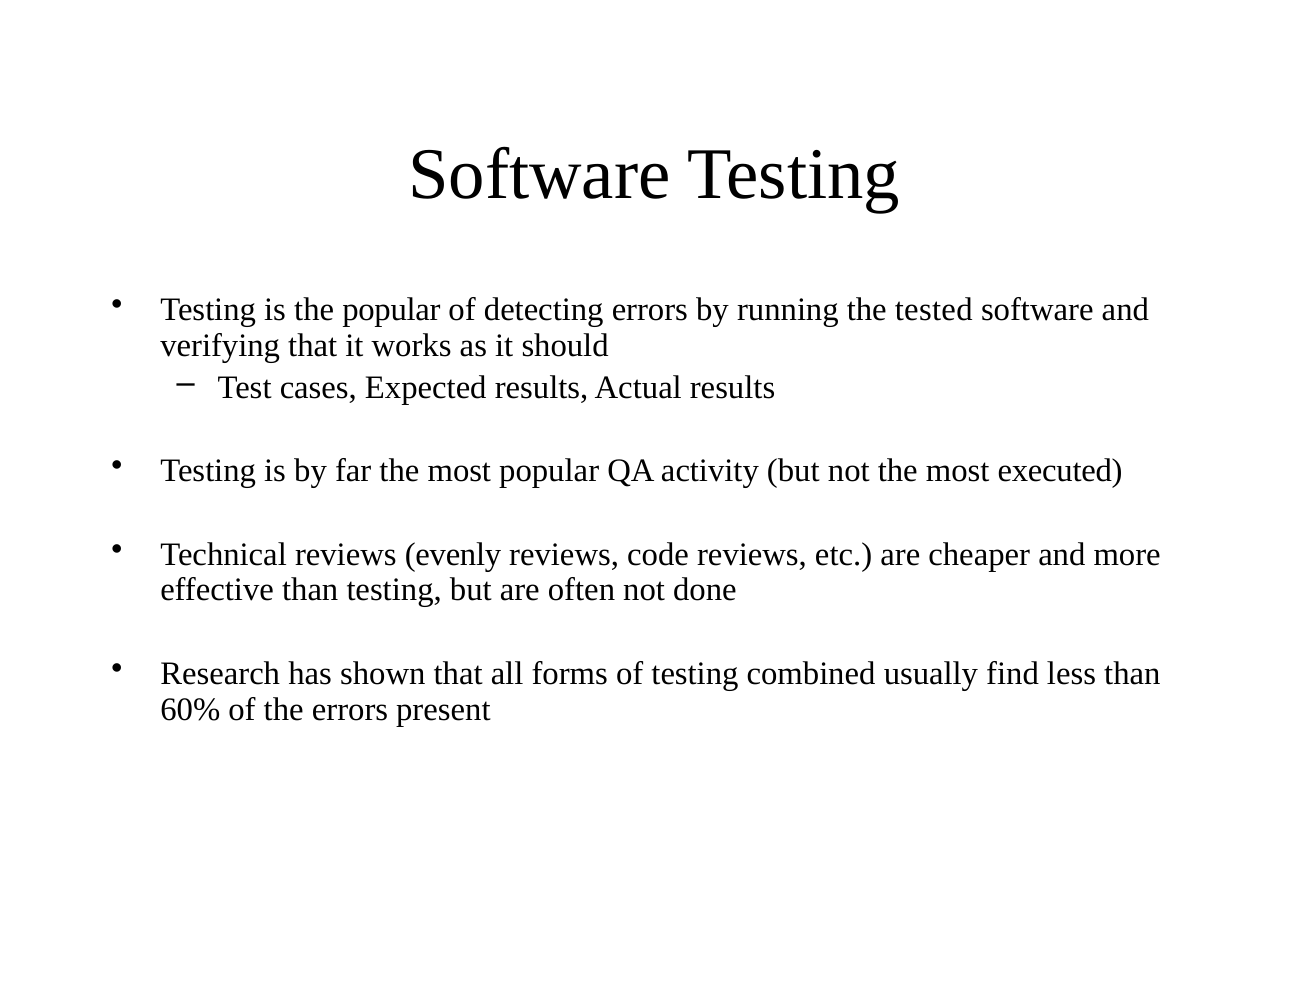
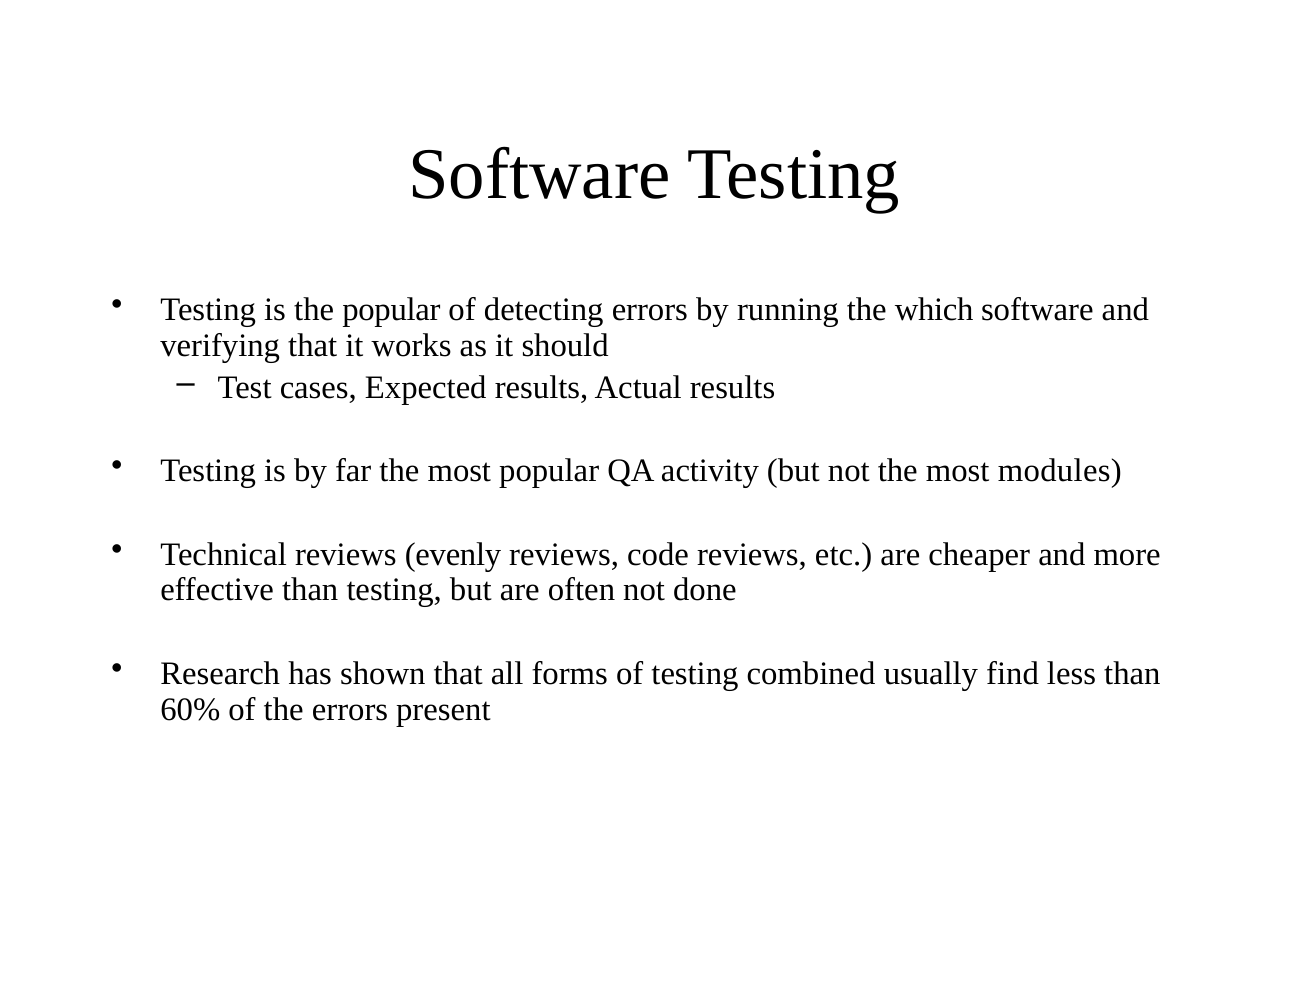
tested: tested -> which (934, 310)
executed: executed -> modules (1060, 471)
